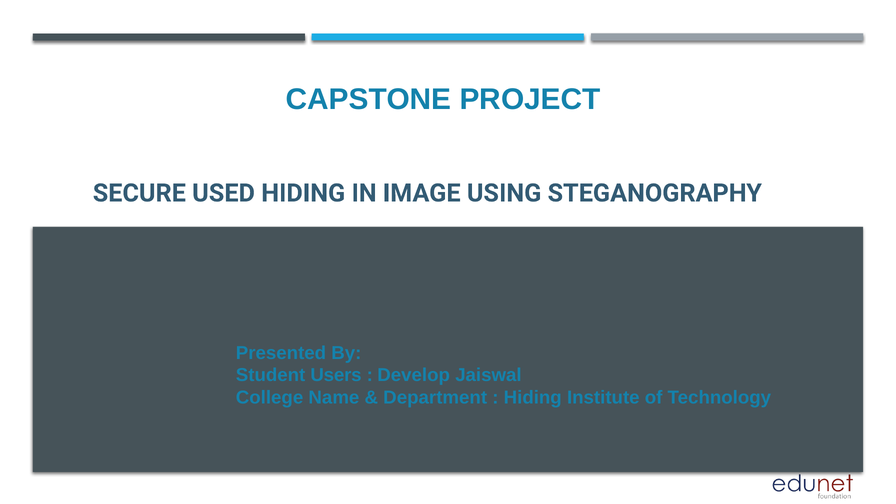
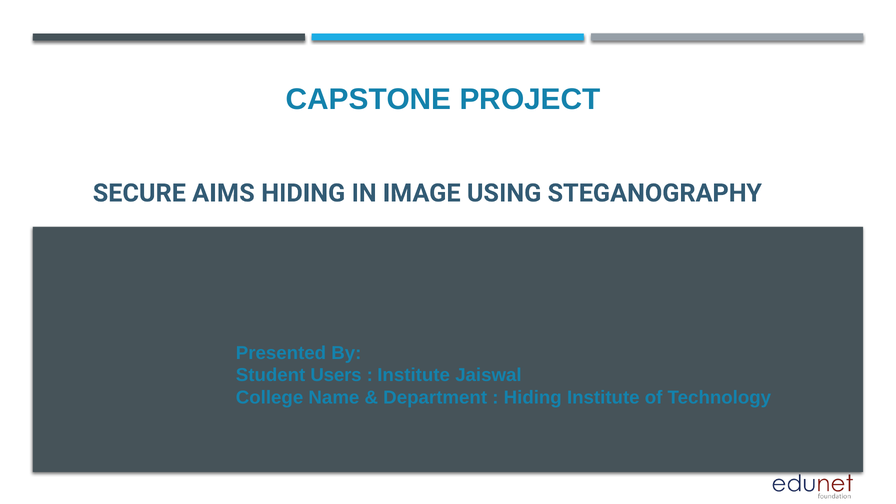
USED: USED -> AIMS (223, 193)
Develop: Develop -> Institute (414, 375)
